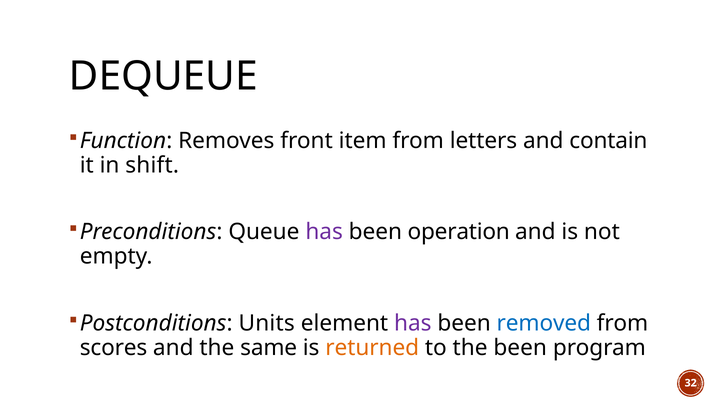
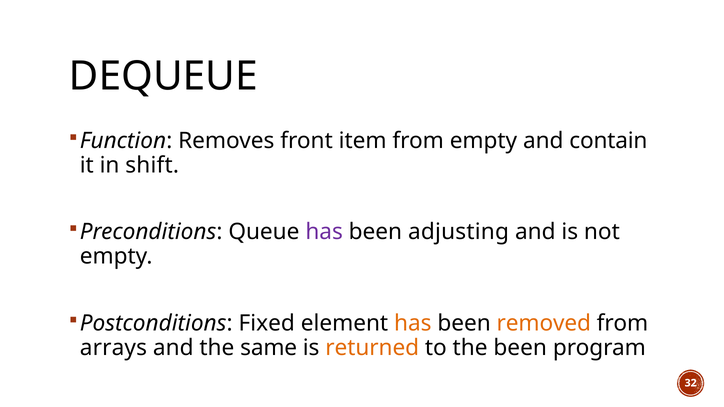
from letters: letters -> empty (483, 141)
operation: operation -> adjusting (458, 232)
Units: Units -> Fixed (267, 324)
has colour: purple -> orange (413, 324)
removed colour: blue -> orange (544, 324)
scores: scores -> arrays (113, 348)
